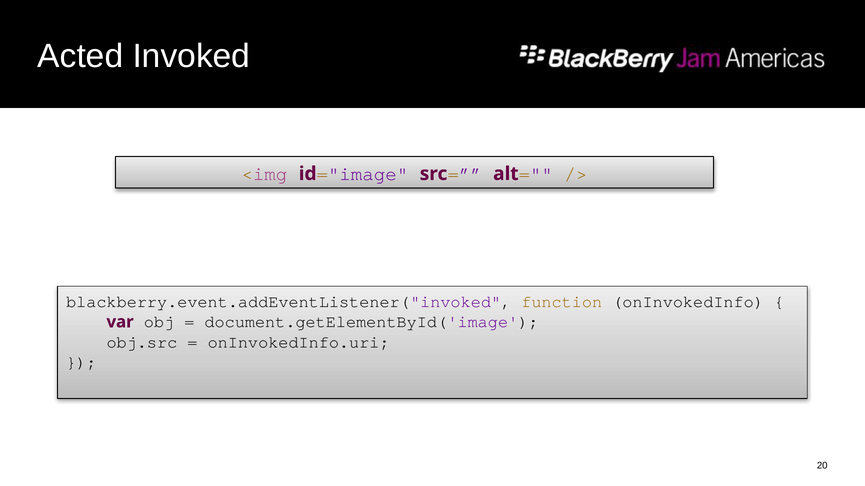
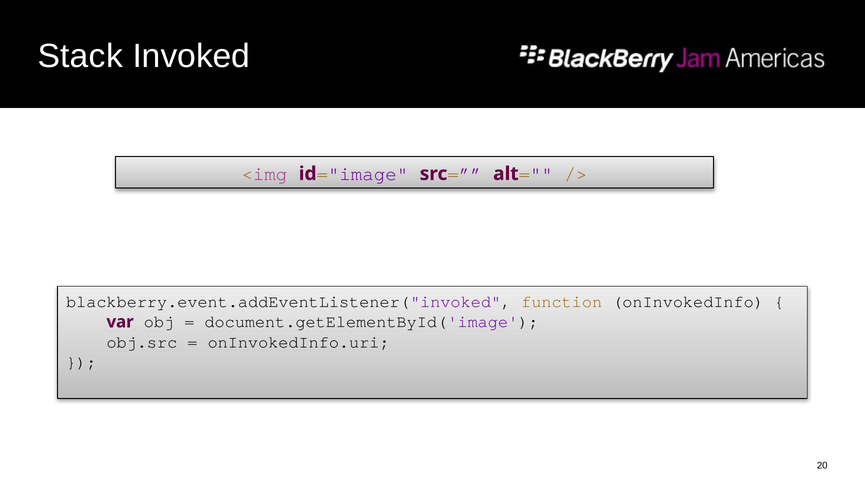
Acted: Acted -> Stack (80, 56)
